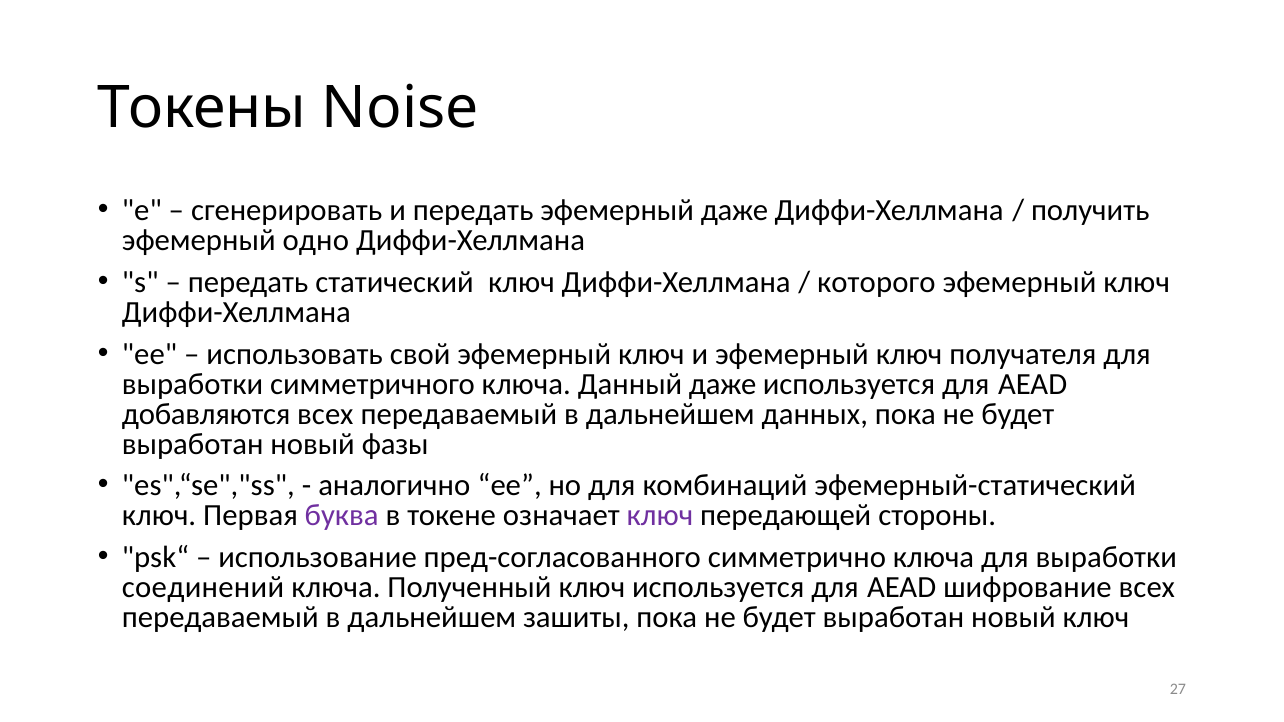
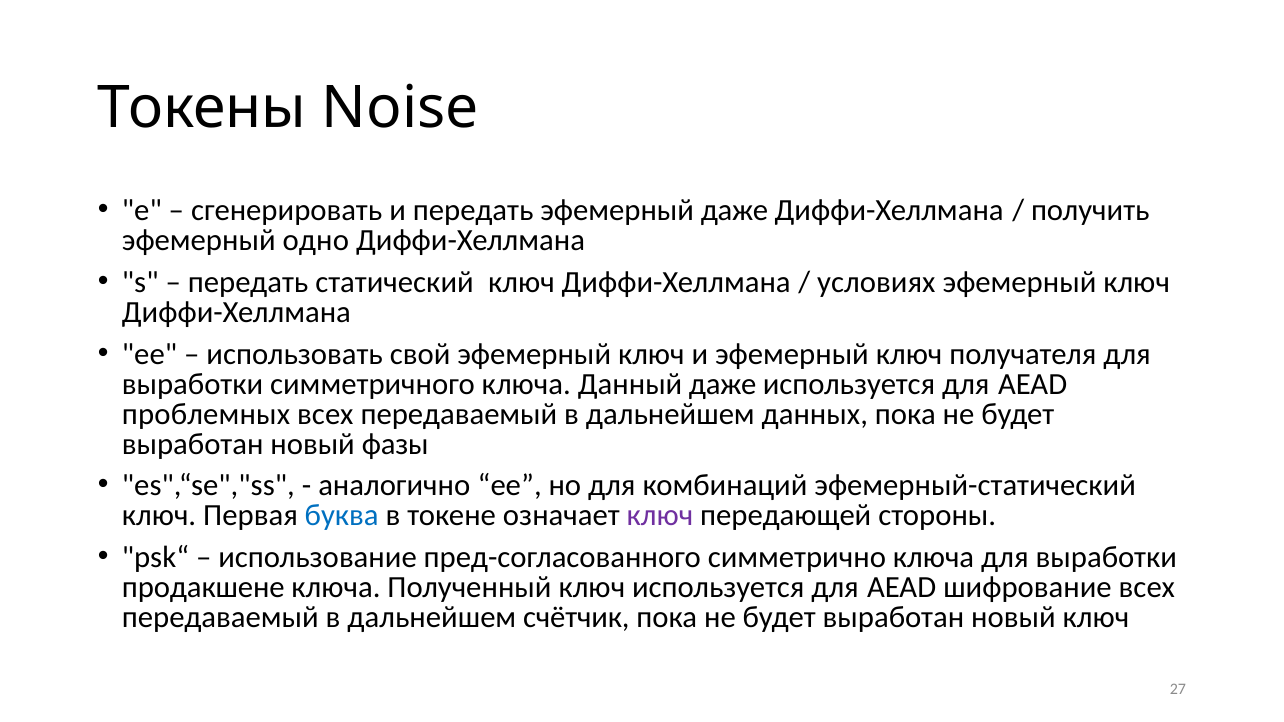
которого: которого -> условиях (876, 283)
добавляются: добавляются -> проблемных (206, 414)
буква colour: purple -> blue (342, 516)
соединений: соединений -> продакшене (203, 588)
зашиты: зашиты -> счётчик (576, 617)
